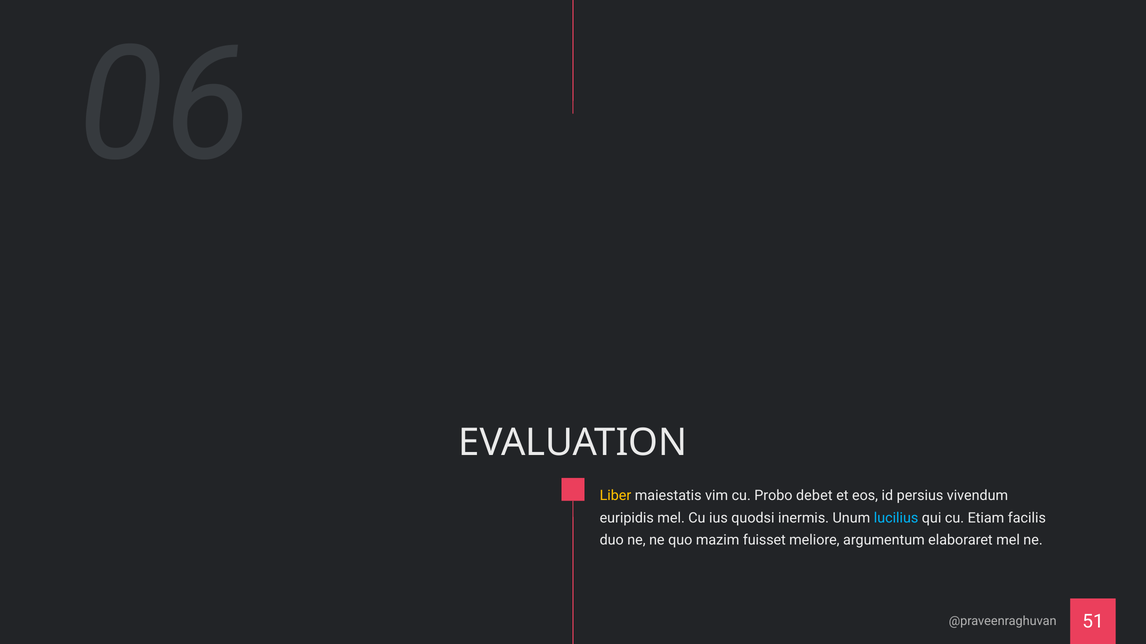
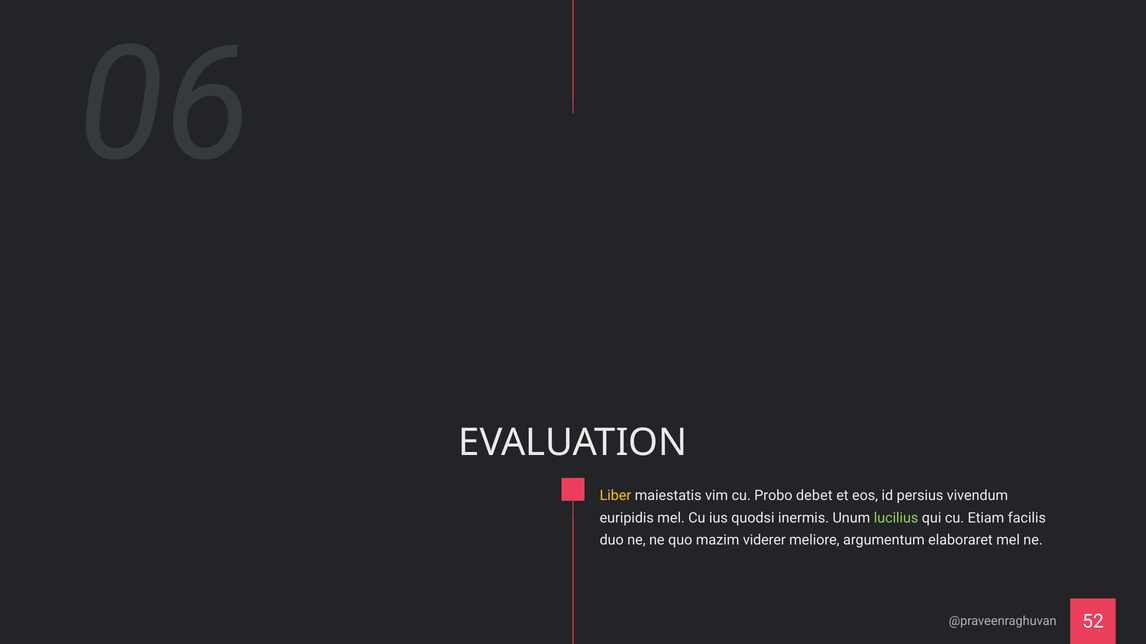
lucilius colour: light blue -> light green (896, 518)
fuisset: fuisset -> viderer (764, 541)
51: 51 -> 52 (1093, 622)
